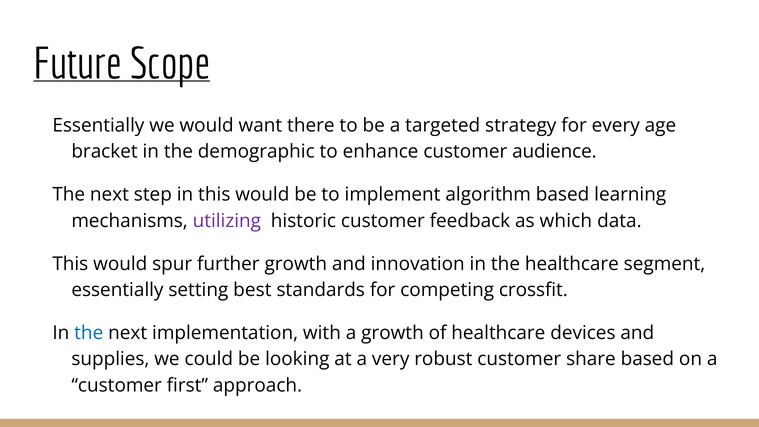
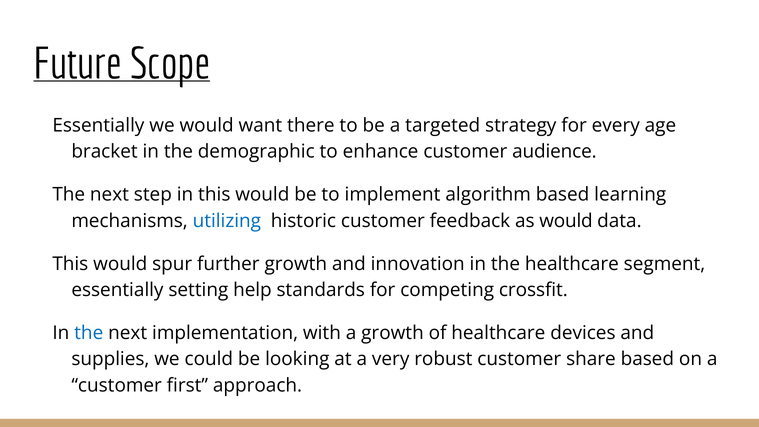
utilizing colour: purple -> blue (227, 221)
as which: which -> would (566, 221)
best: best -> help (252, 290)
